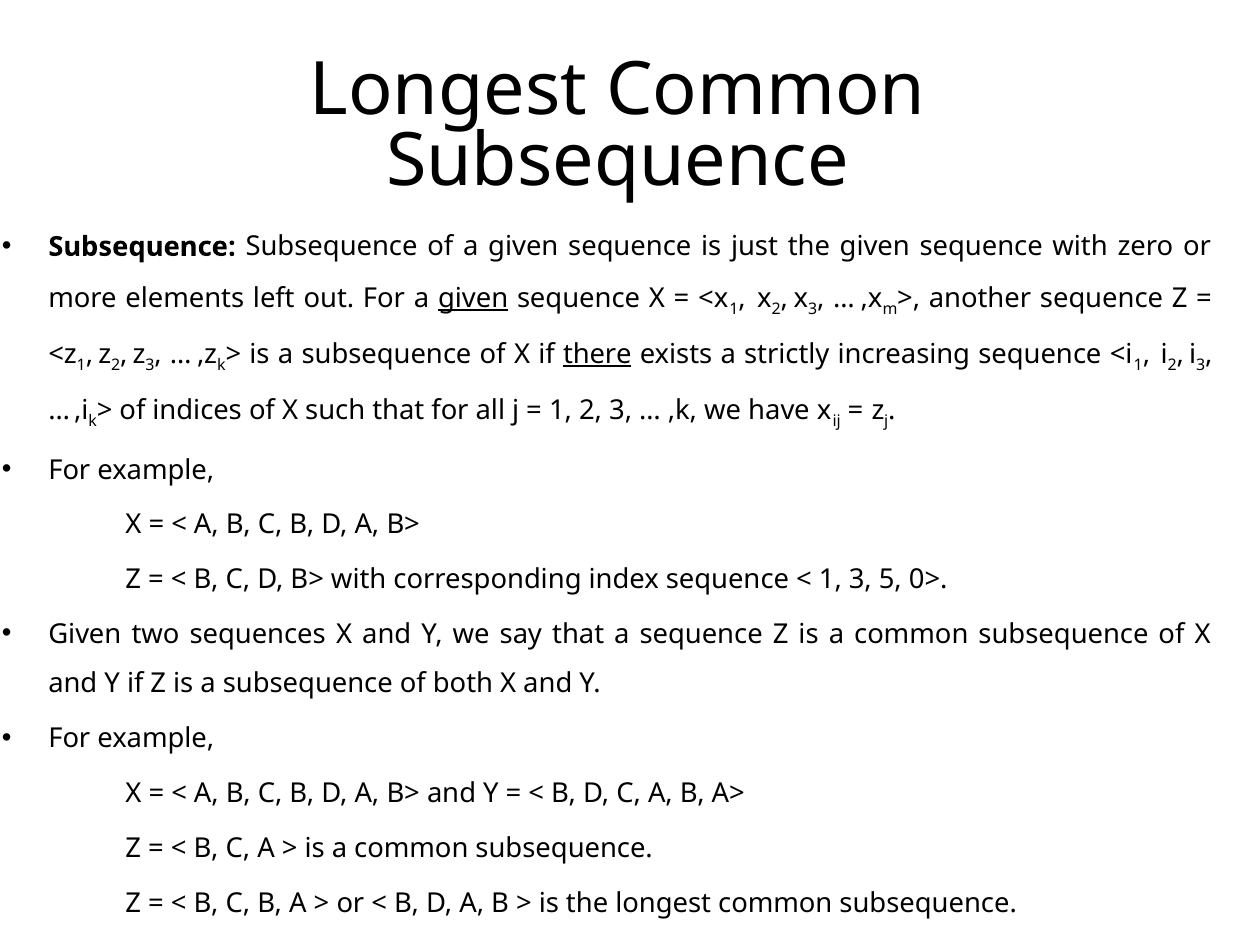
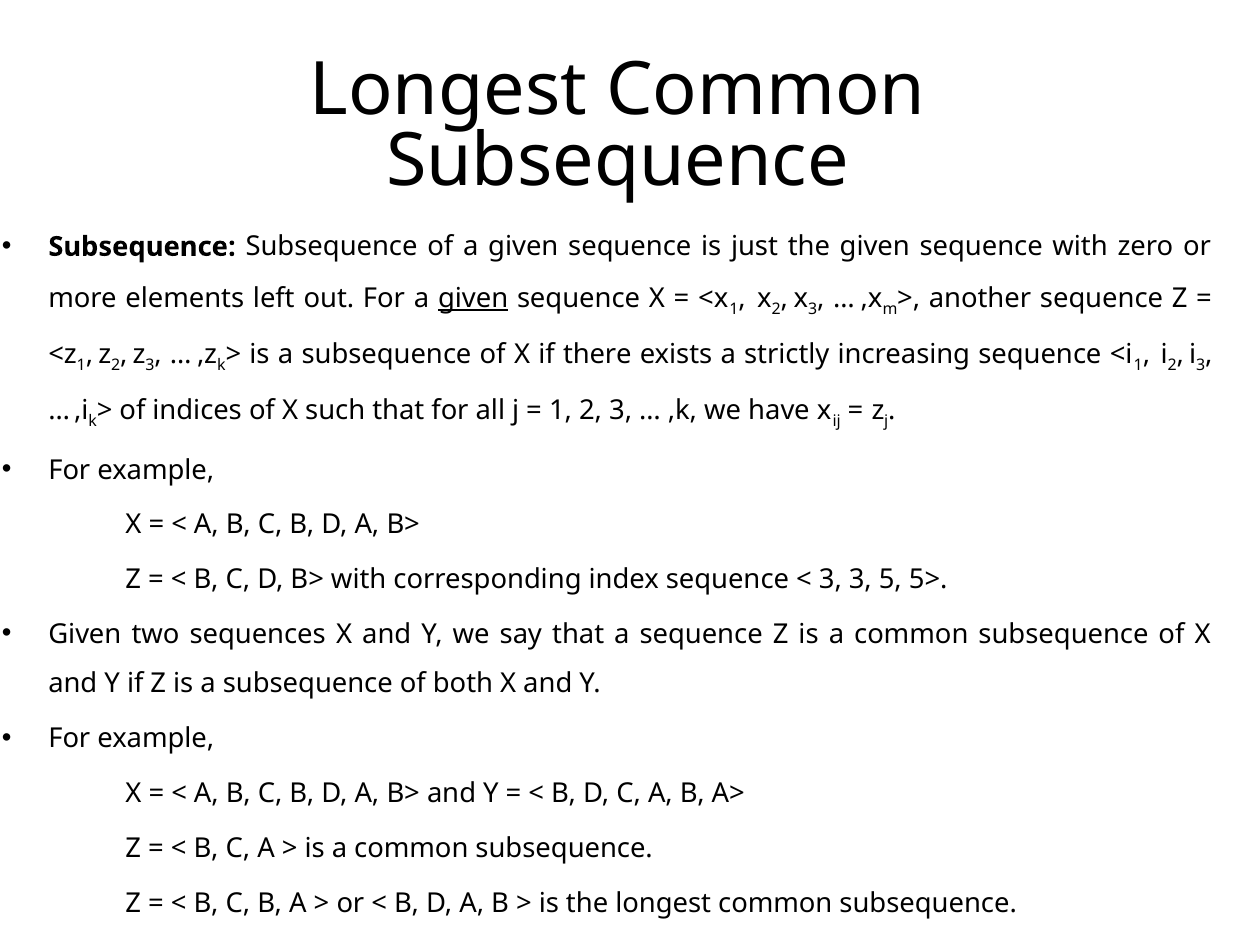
there underline: present -> none (597, 355)
1: 1 -> 3 (830, 580)
0>: 0> -> 5> (928, 580)
